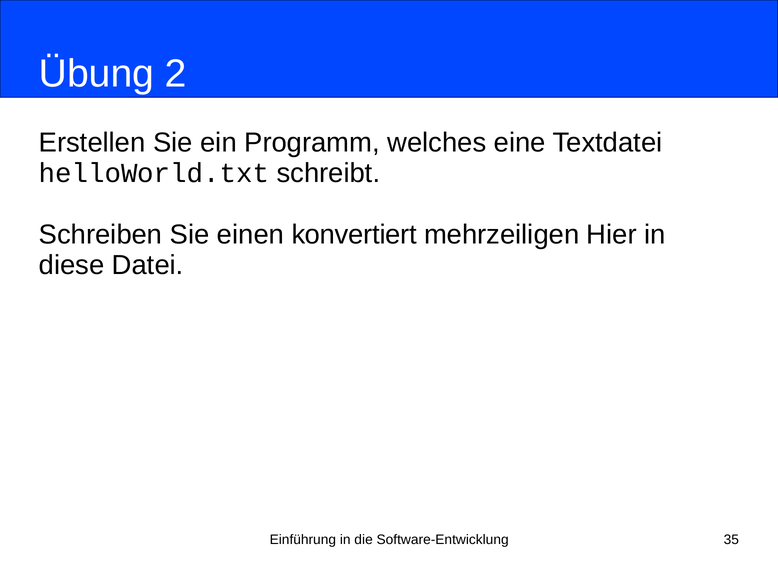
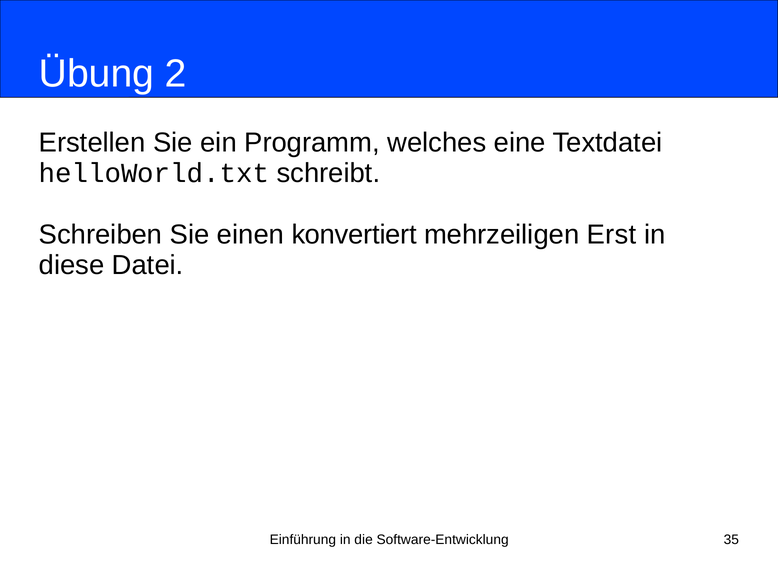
Hier: Hier -> Erst (611, 234)
